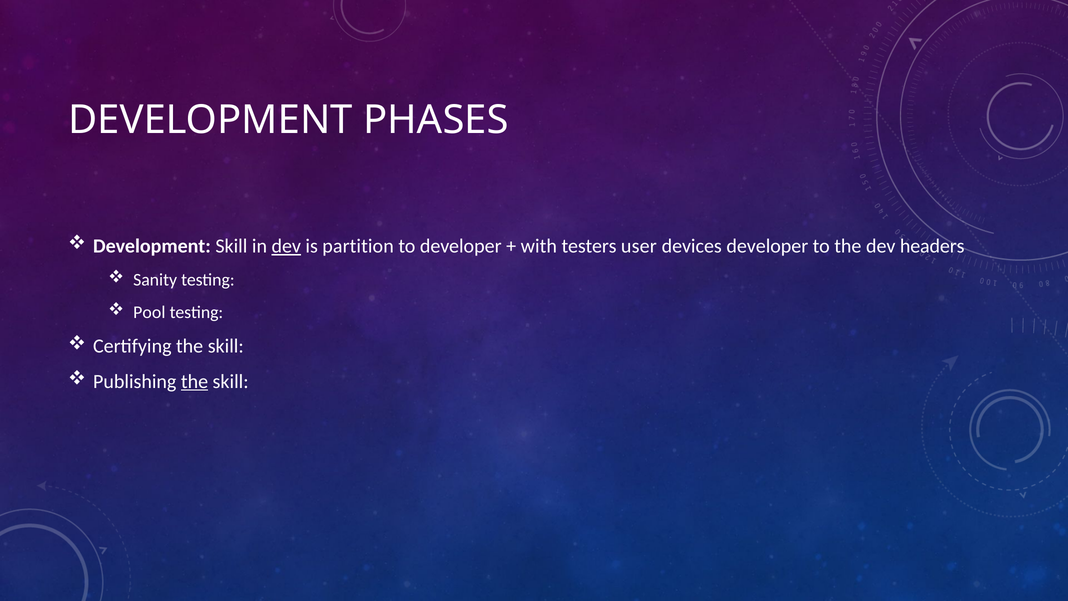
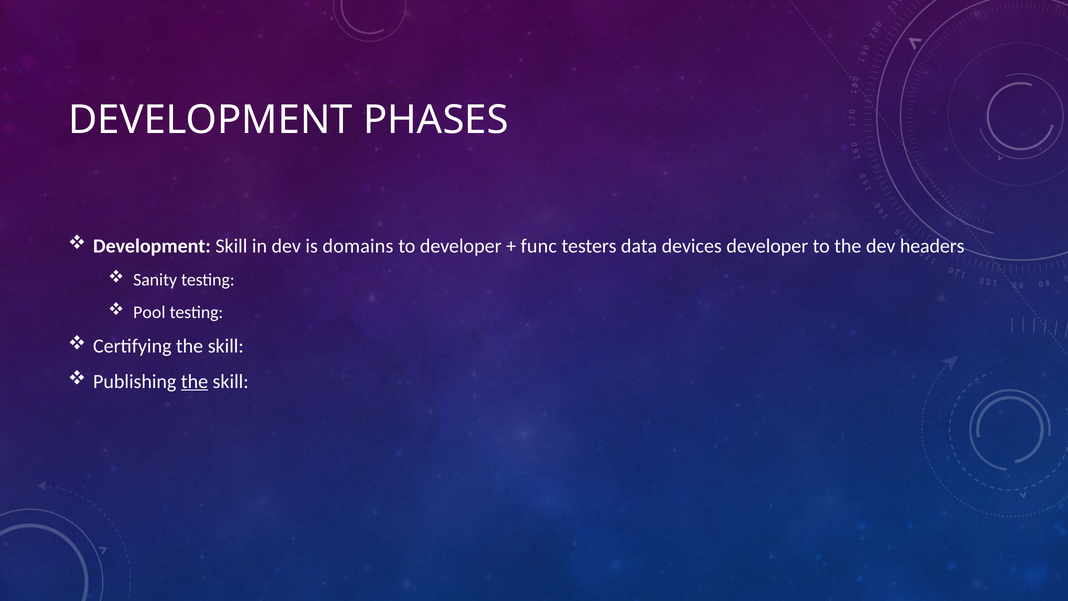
dev underline: present -> none (286, 246)
partition: partition -> domains (358, 246)
with: with -> func (539, 246)
user: user -> data (639, 246)
